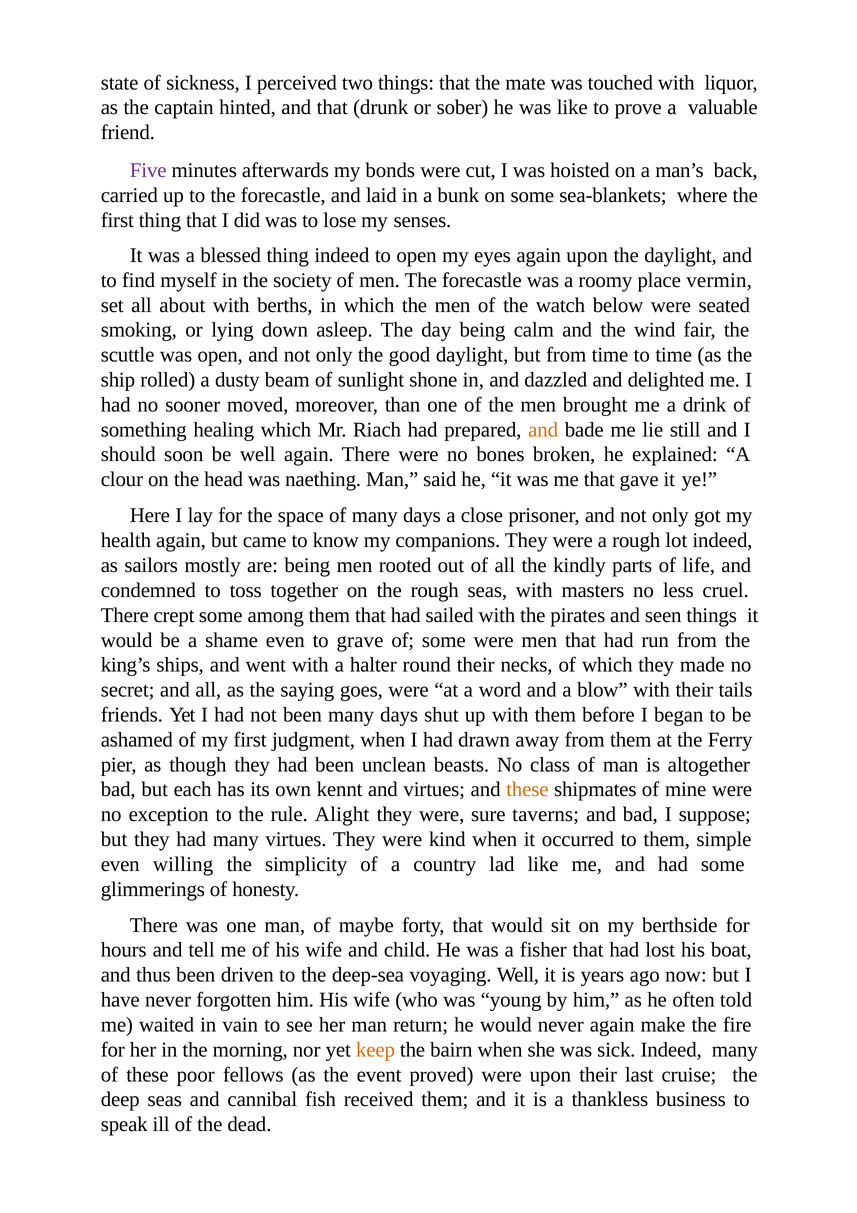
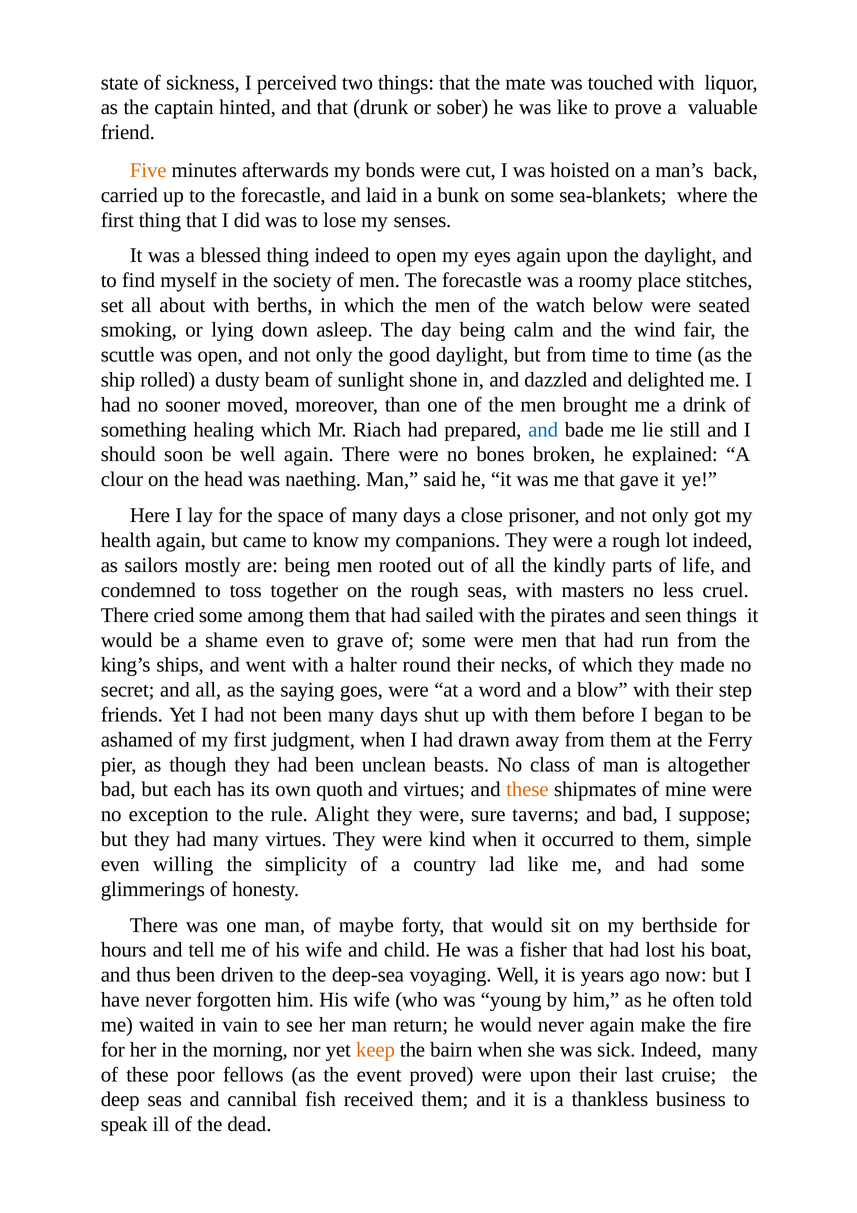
Five colour: purple -> orange (148, 170)
vermin: vermin -> stitches (719, 280)
and colour: orange -> blue (543, 430)
crept: crept -> cried (174, 615)
tails: tails -> step (736, 690)
kennt: kennt -> quoth (340, 789)
